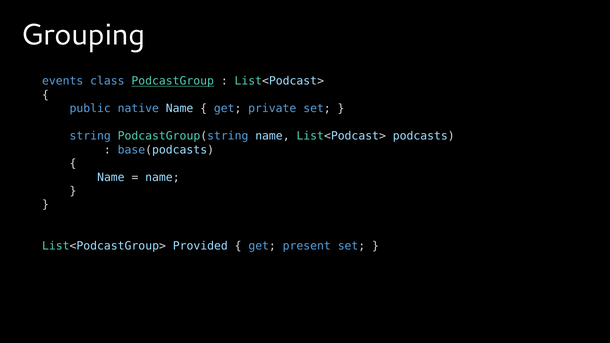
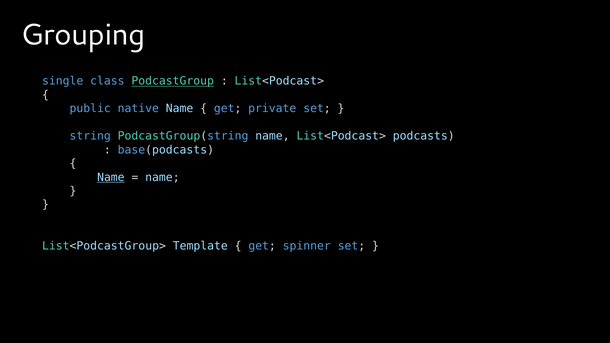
events: events -> single (63, 81)
Name underline: none -> present (111, 177)
Provided: Provided -> Template (200, 246)
present: present -> spinner (307, 246)
